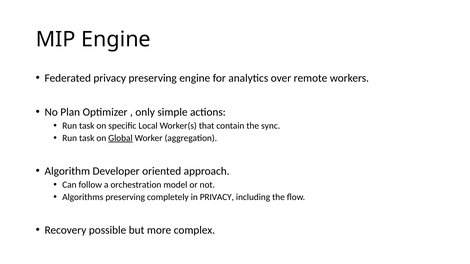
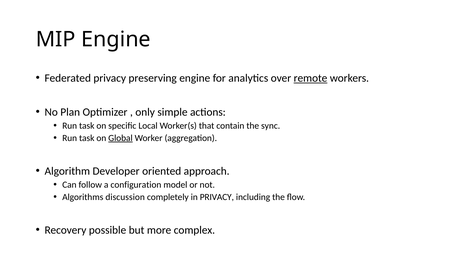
remote underline: none -> present (311, 78)
orchestration: orchestration -> configuration (136, 185)
Algorithms preserving: preserving -> discussion (125, 197)
